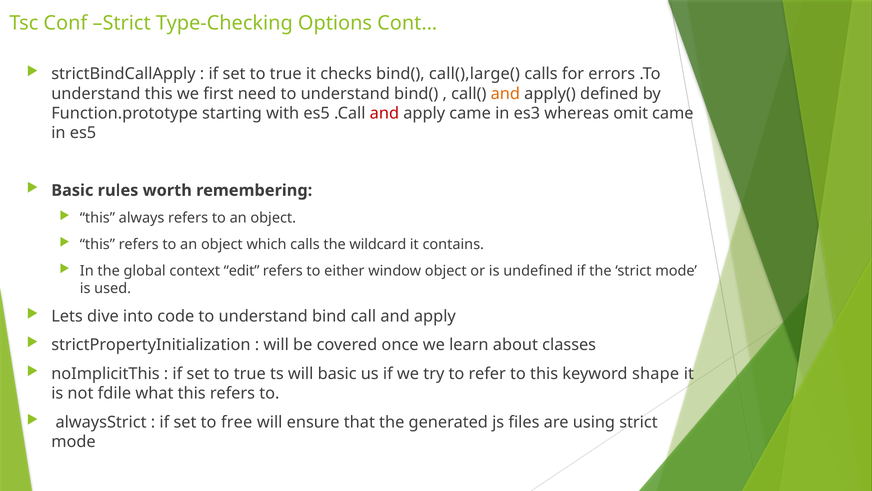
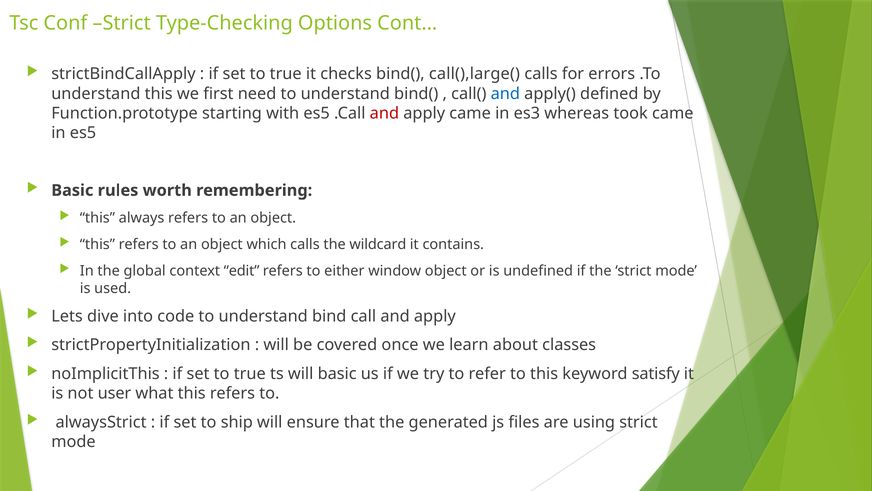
and colour: orange -> blue (505, 94)
omit: omit -> took (631, 113)
shape: shape -> satisfy (656, 373)
fdile: fdile -> user (114, 393)
free: free -> ship (237, 422)
